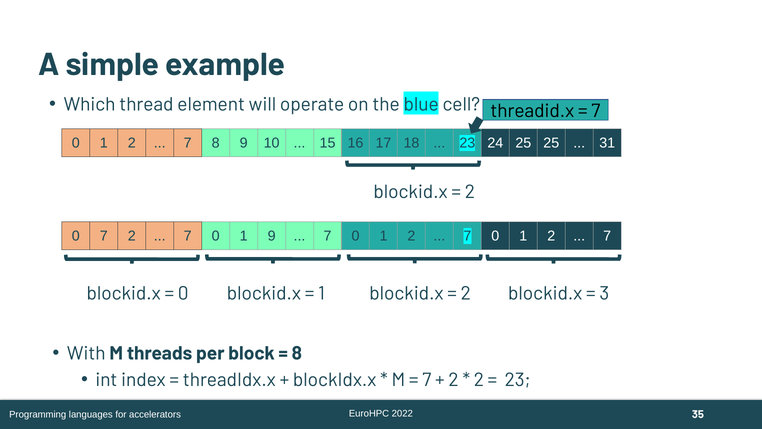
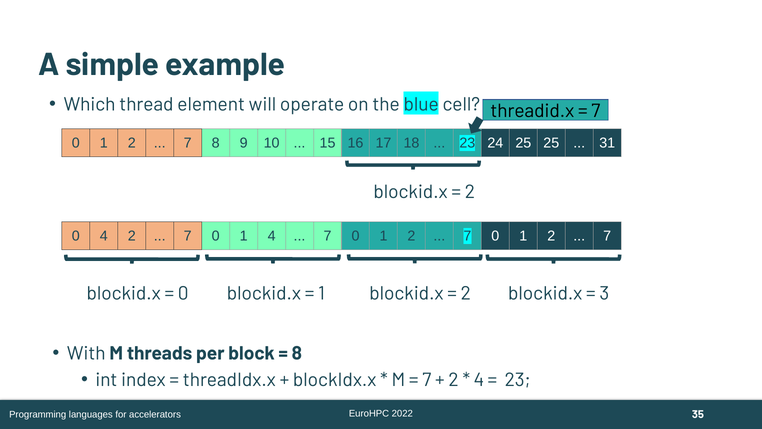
0 7: 7 -> 4 (104, 236)
1 9: 9 -> 4 (272, 236)
2: 2 -> 4 (479, 380)
